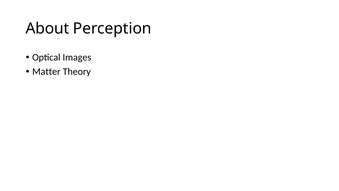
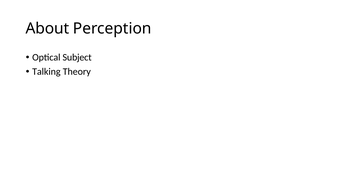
Images: Images -> Subject (77, 57)
Matter: Matter -> Talking (46, 72)
